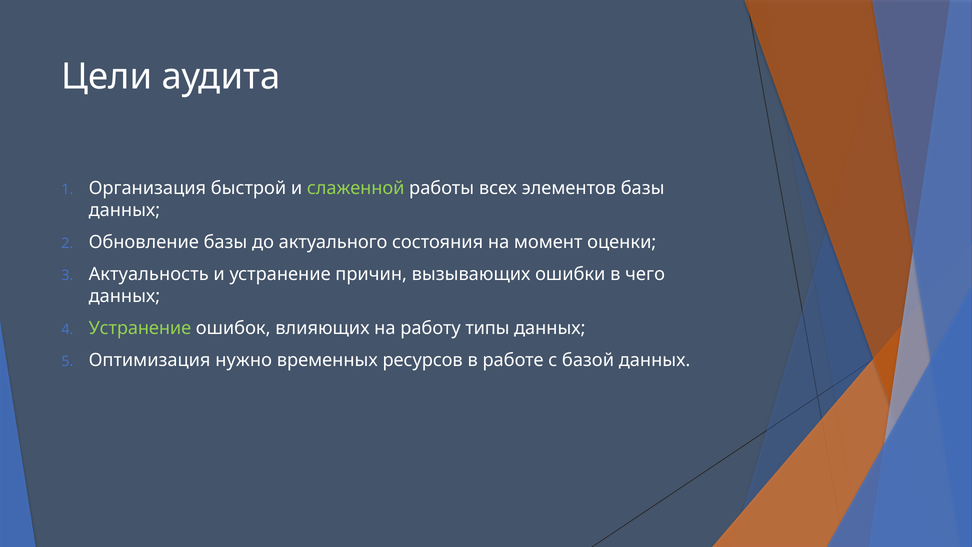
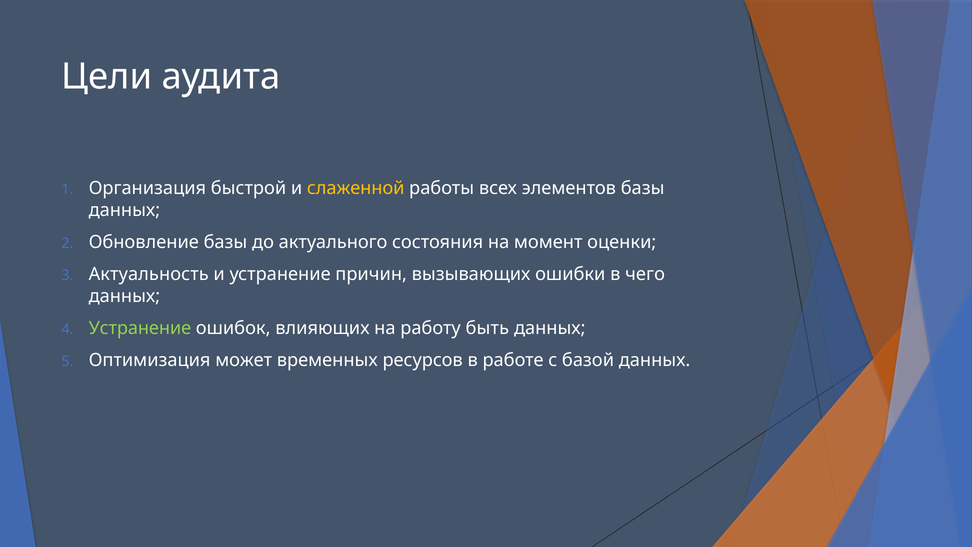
слаженной colour: light green -> yellow (356, 188)
типы: типы -> быть (487, 328)
нужно: нужно -> может (244, 360)
